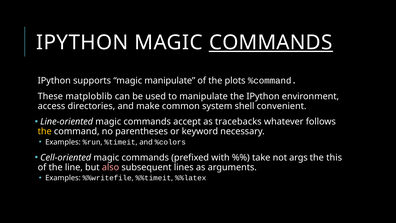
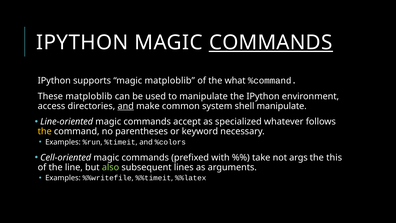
magic manipulate: manipulate -> matploblib (170, 81)
plots: plots -> what (235, 81)
and underline: none -> present (126, 106)
shell convenient: convenient -> manipulate (282, 106)
tracebacks: tracebacks -> specialized (238, 122)
also colour: pink -> light green (111, 167)
